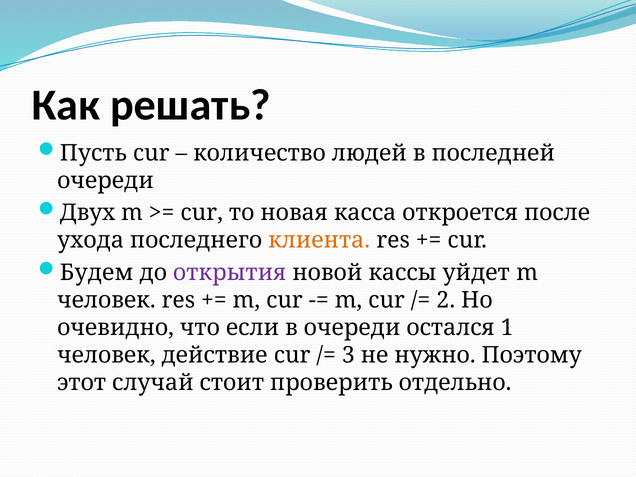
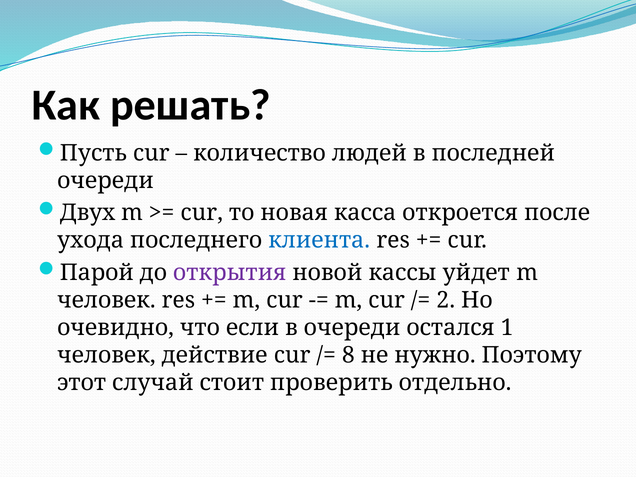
клиента colour: orange -> blue (319, 240)
Будем: Будем -> Парой (97, 272)
3: 3 -> 8 (348, 355)
